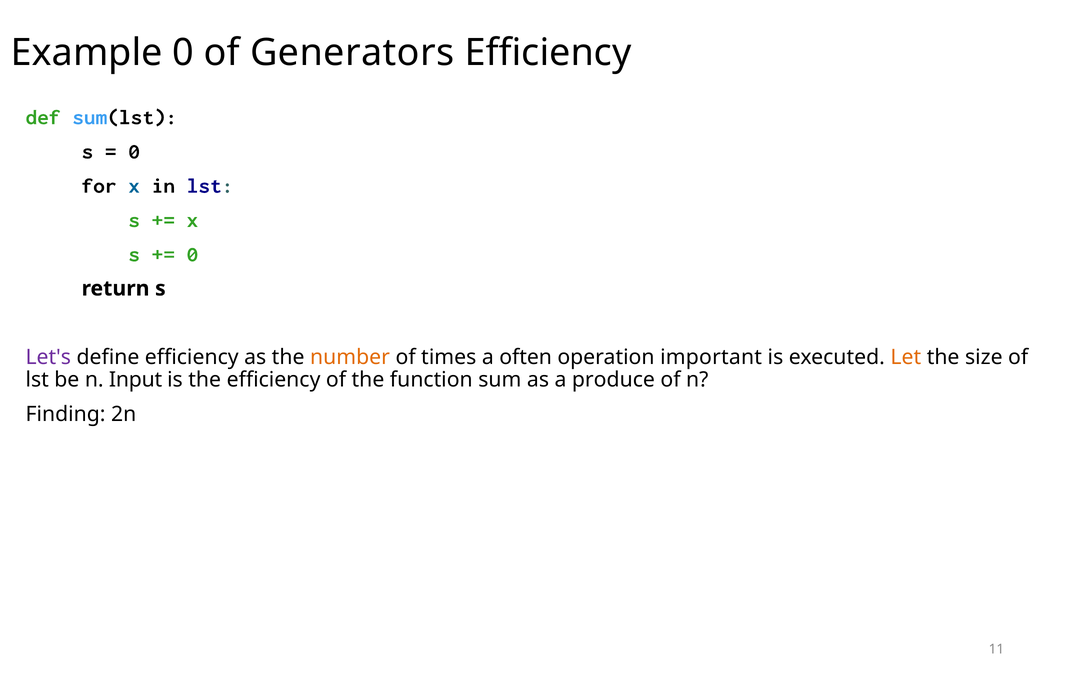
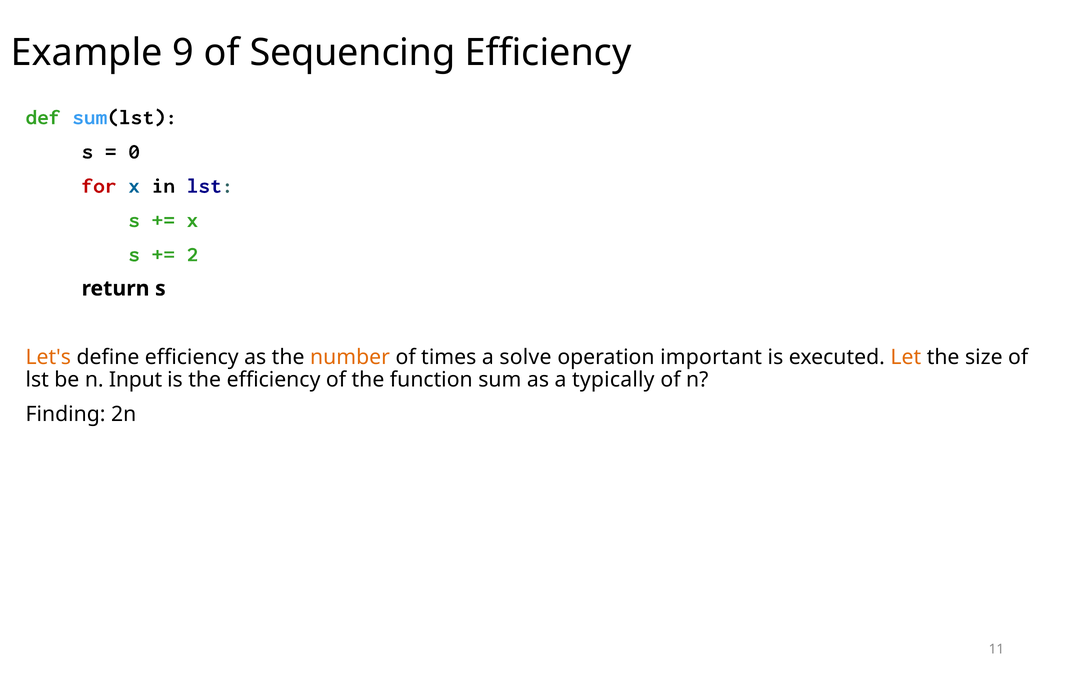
Example 0: 0 -> 9 (183, 53)
Generators: Generators -> Sequencing (352, 53)
for colour: black -> red (99, 186)
0: 0 -> 2 (192, 254)
Let's colour: purple -> orange (48, 357)
often: often -> solve (525, 357)
produce: produce -> typically (613, 380)
